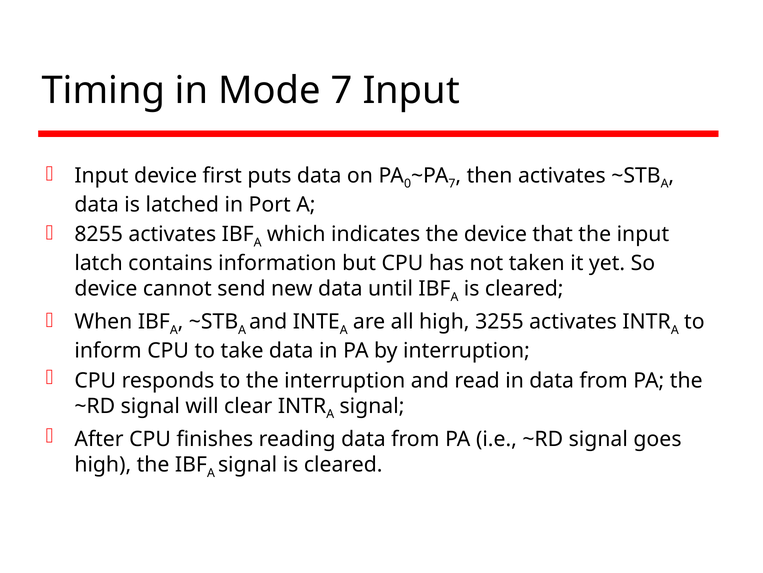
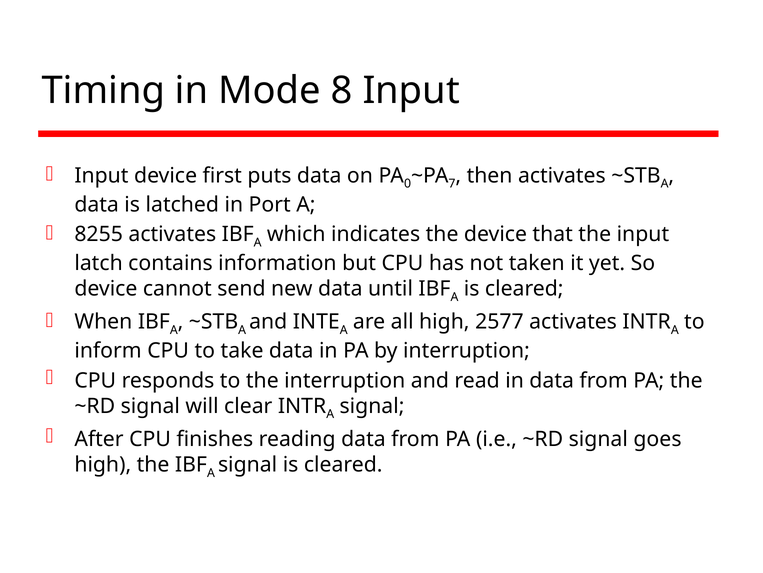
Mode 7: 7 -> 8 (342, 90)
3255: 3255 -> 2577 (499, 322)
